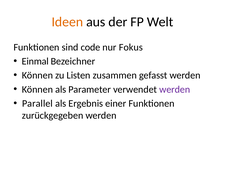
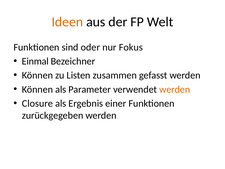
code: code -> oder (90, 47)
werden colour: purple -> orange (175, 89)
Parallel: Parallel -> Closure (37, 103)
